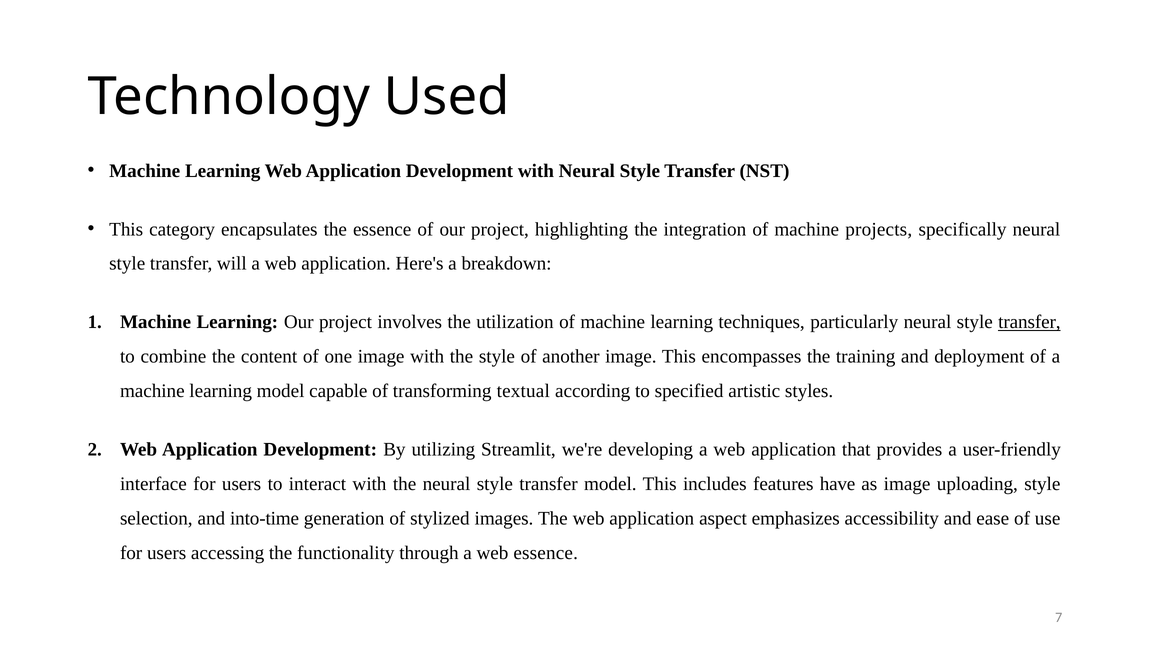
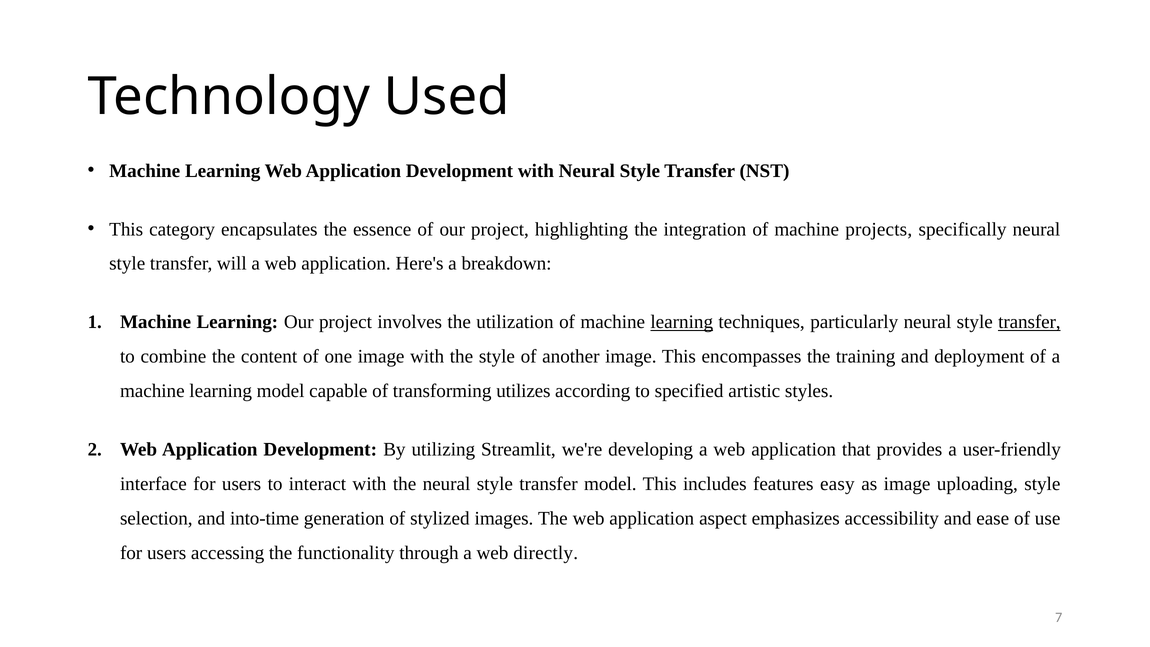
learning underline: none -> present (682, 322)
textual: textual -> utilizes (523, 391)
have: have -> easy (837, 484)
web essence: essence -> directly (546, 553)
